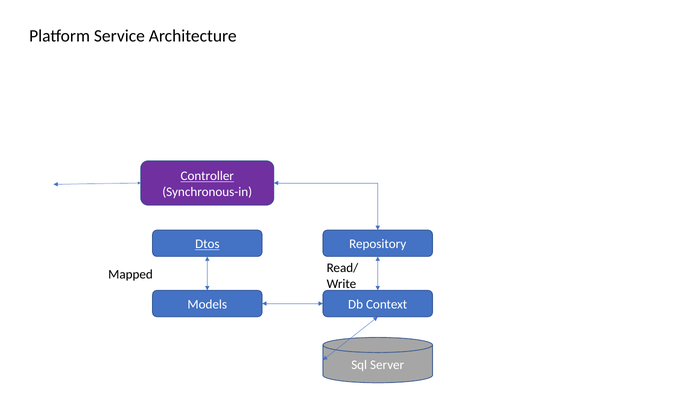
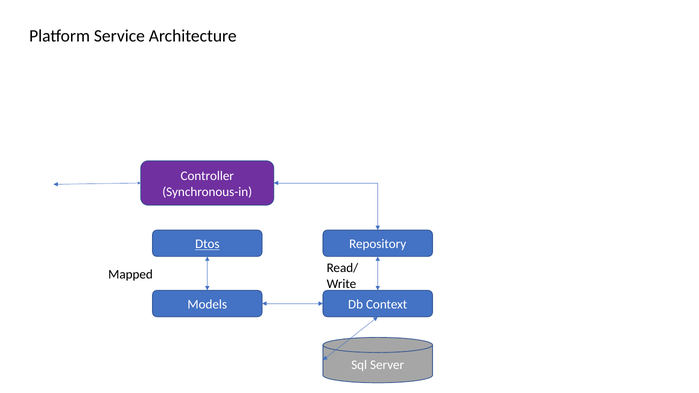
Controller underline: present -> none (207, 176)
